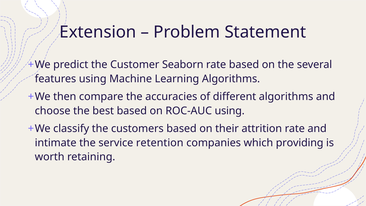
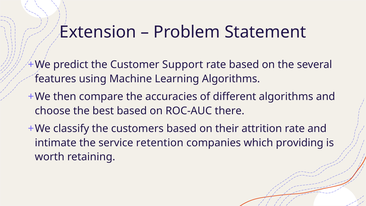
Seaborn: Seaborn -> Support (183, 65)
ROC-AUC using: using -> there (230, 111)
